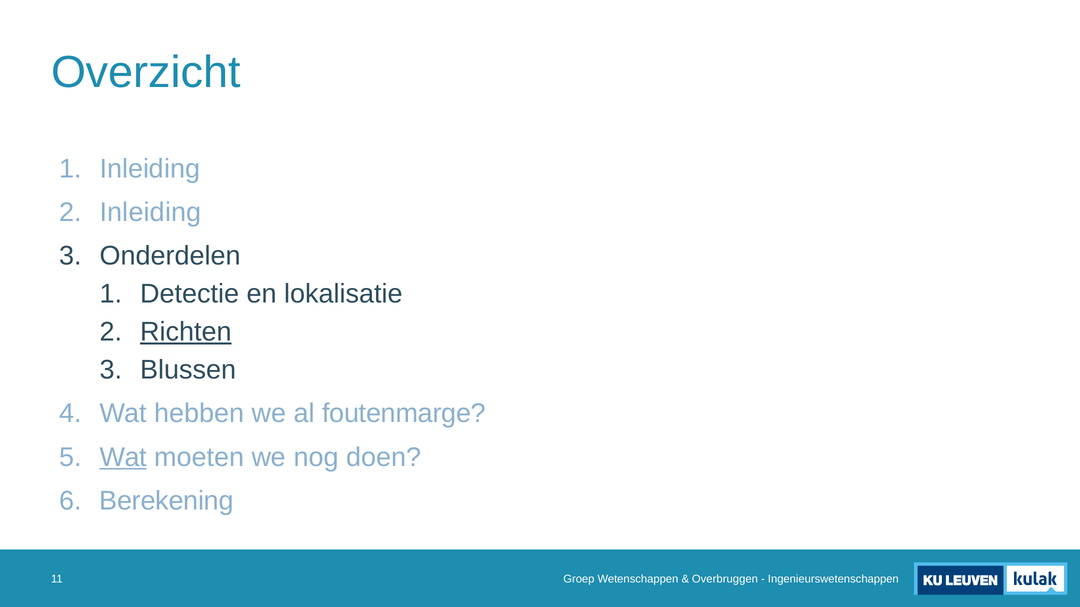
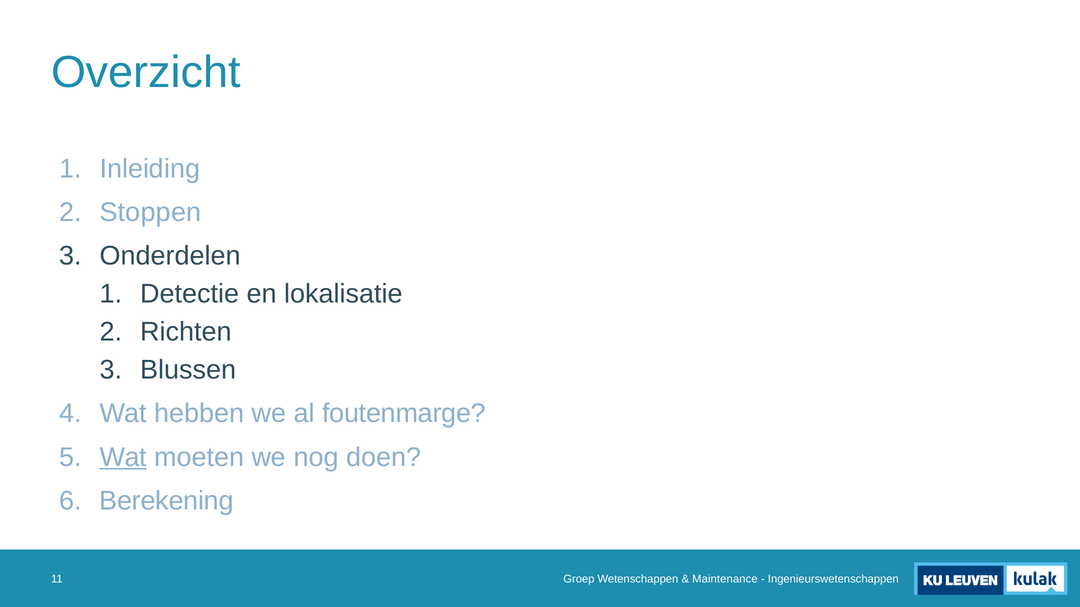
Inleiding: Inleiding -> Stoppen (150, 212)
Richten underline: present -> none (186, 332)
Overbruggen: Overbruggen -> Maintenance (725, 580)
